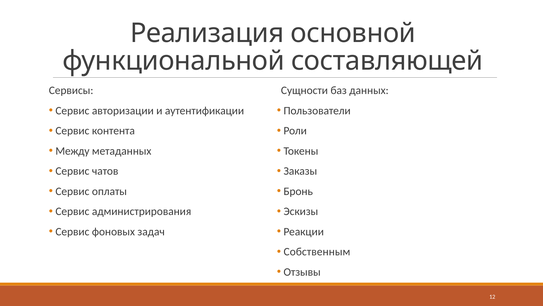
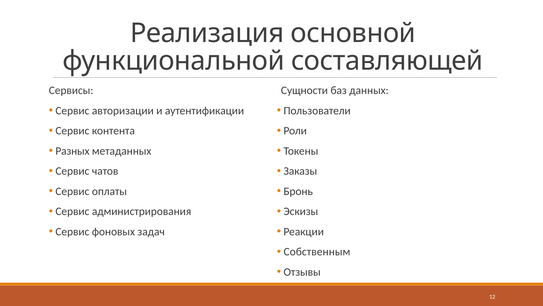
Между: Между -> Разных (72, 151)
